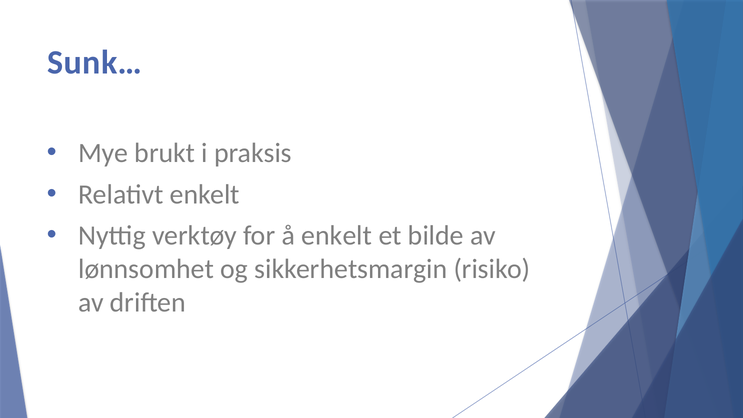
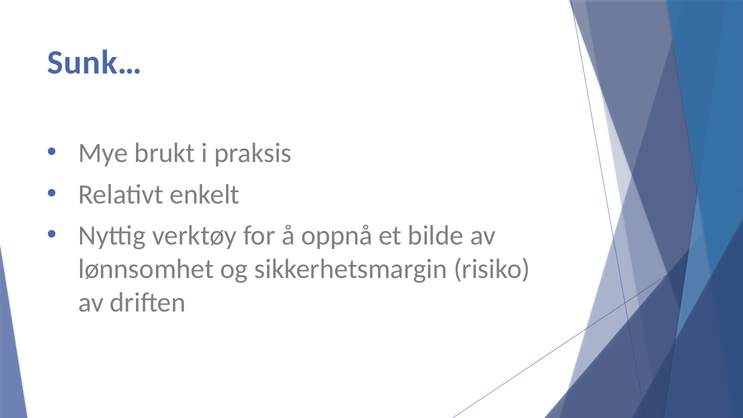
å enkelt: enkelt -> oppnå (337, 235)
